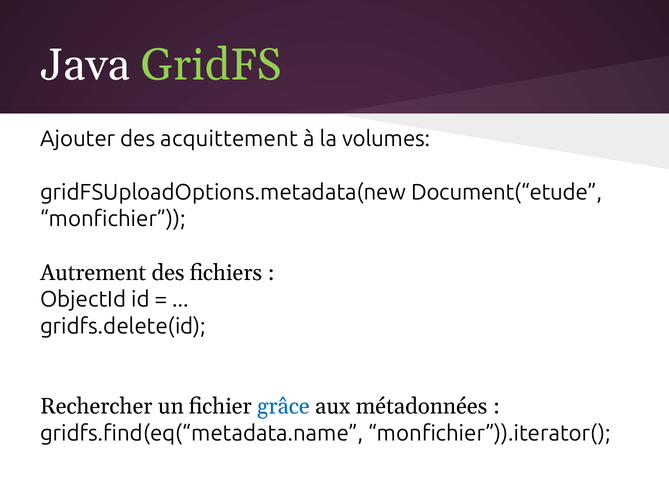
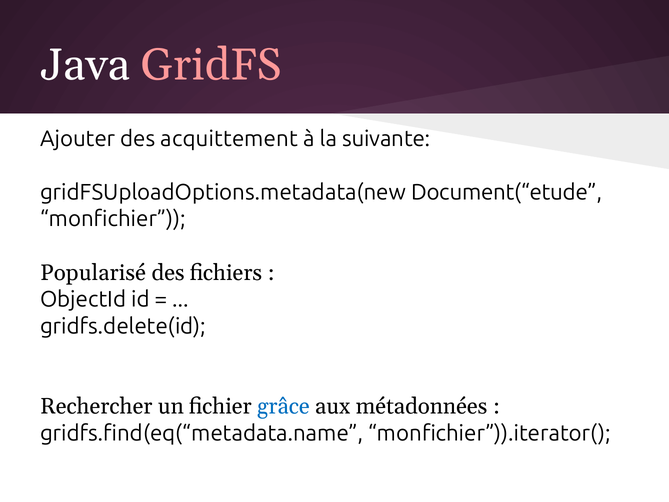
GridFS colour: light green -> pink (211, 65)
volumes: volumes -> suivante (386, 139)
Autrement: Autrement -> Popularisé (93, 273)
